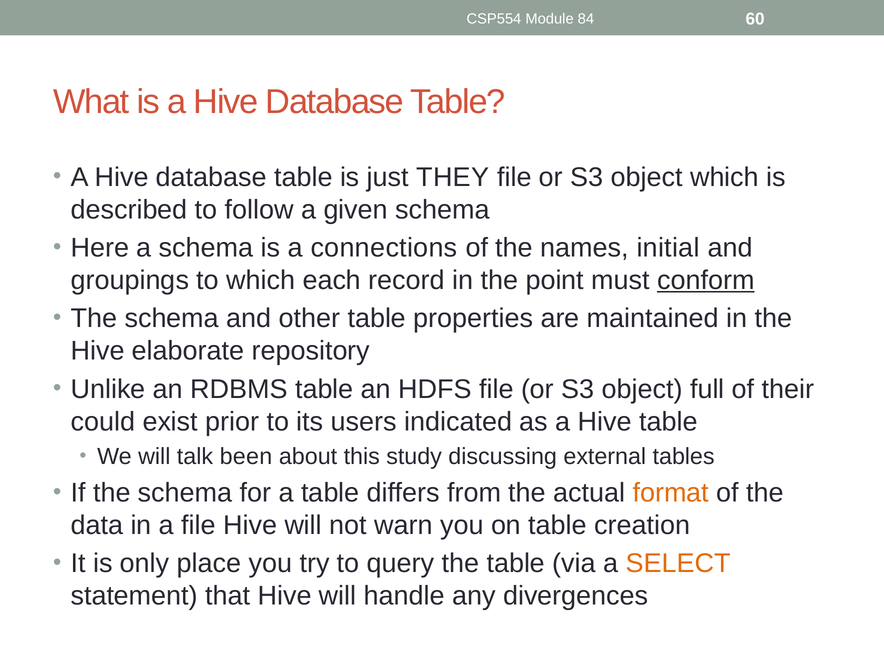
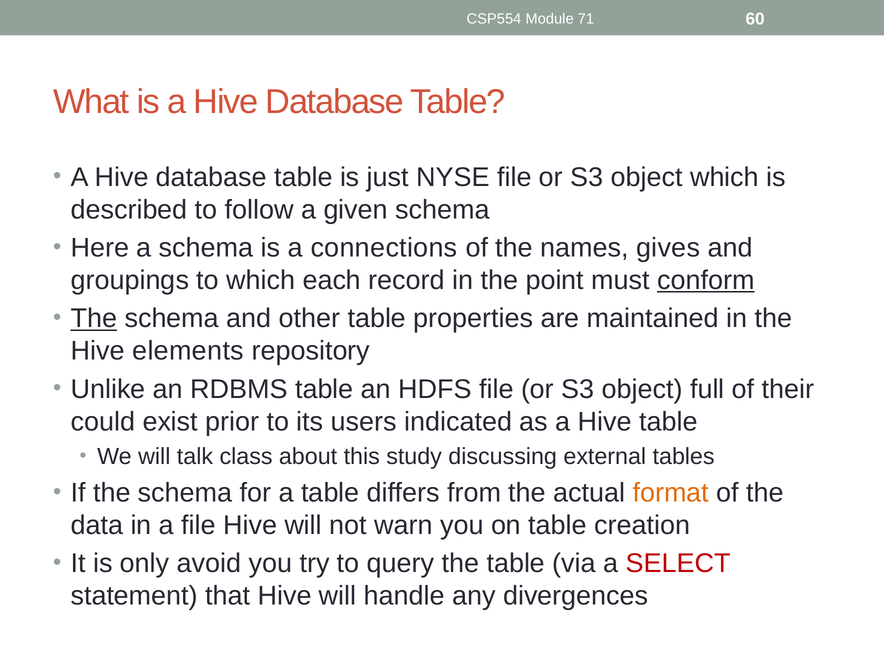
84: 84 -> 71 (586, 19)
THEY: THEY -> NYSE (453, 177)
initial: initial -> gives (668, 248)
The underline: none -> present (94, 319)
elaborate: elaborate -> elements (188, 351)
been: been -> class (246, 457)
place: place -> avoid (209, 564)
SELECT colour: orange -> red (678, 564)
